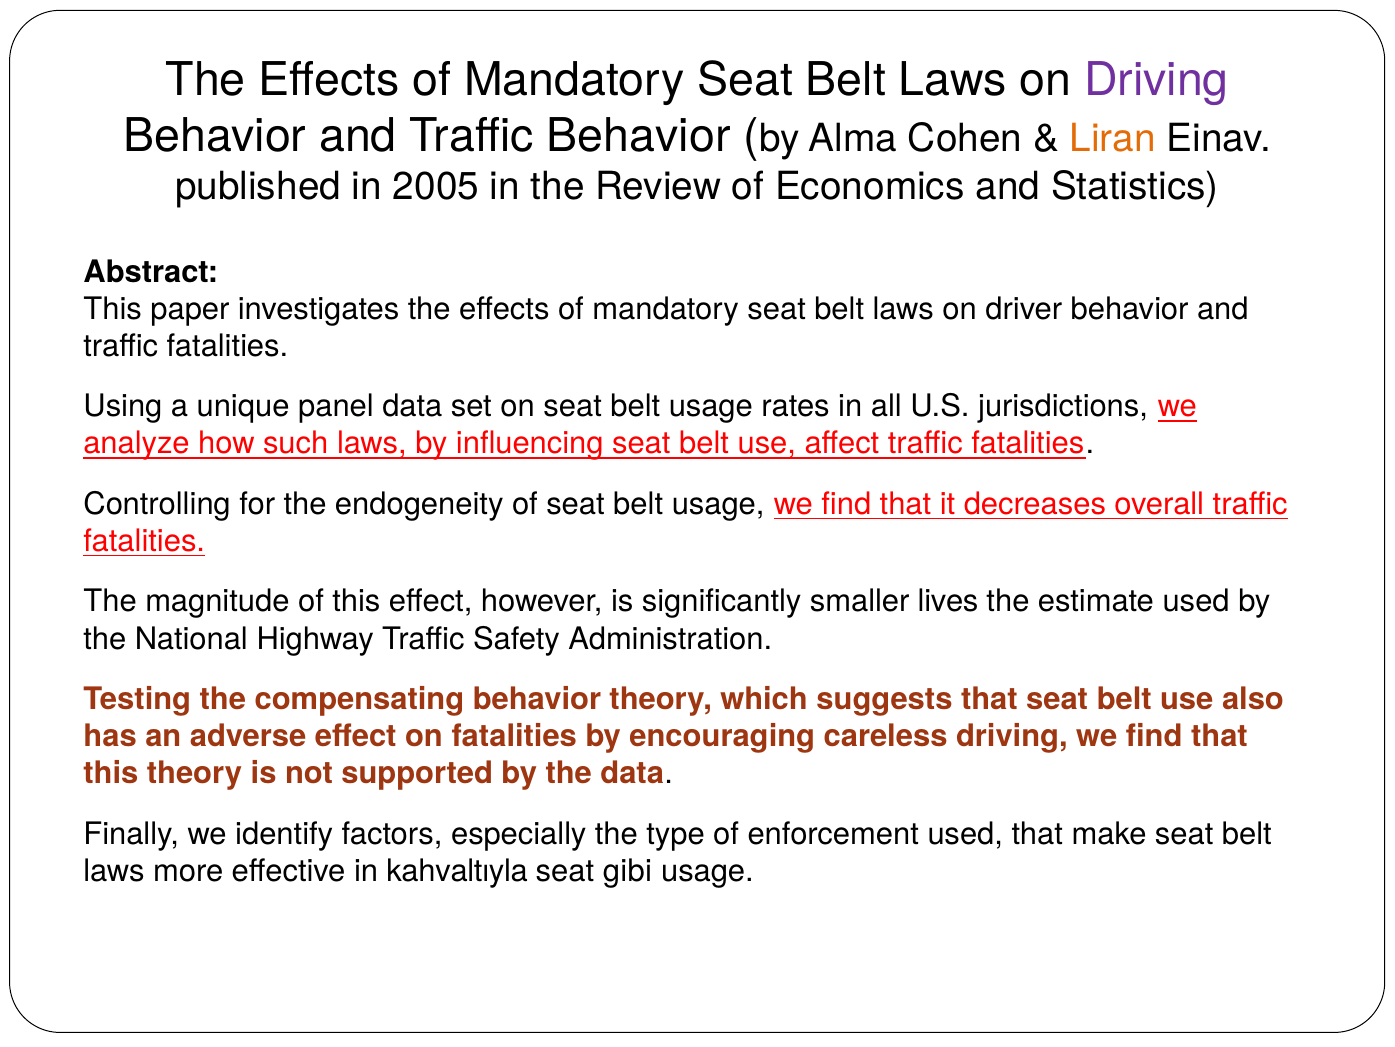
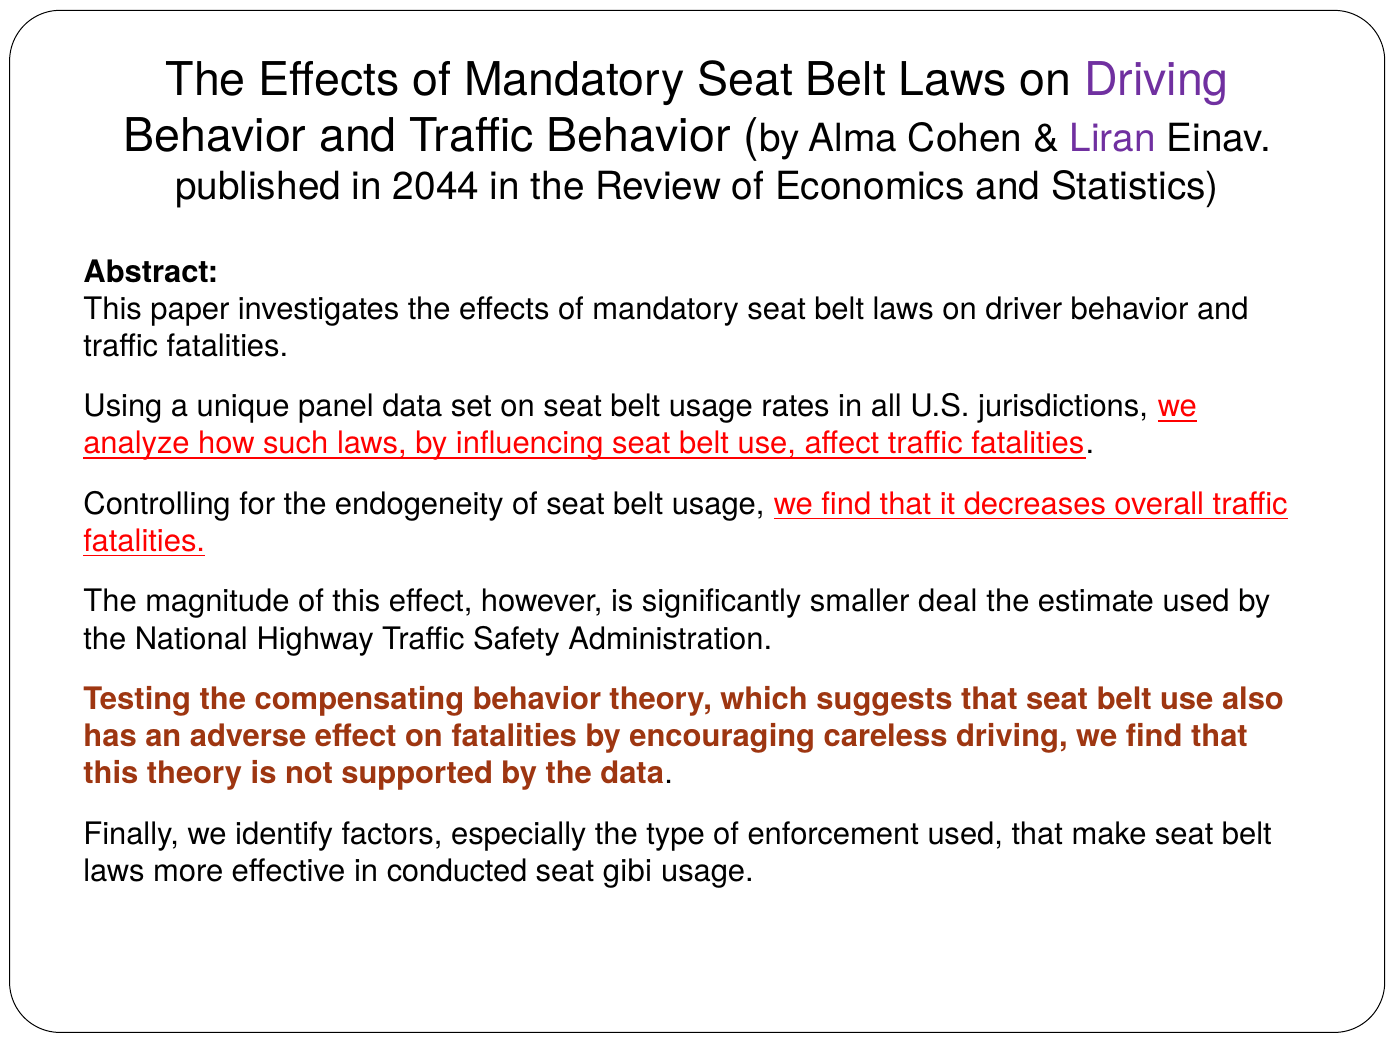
Liran colour: orange -> purple (1113, 138)
2005: 2005 -> 2044 (436, 186)
lives: lives -> deal (948, 601)
kahvaltıyla: kahvaltıyla -> conducted (457, 870)
